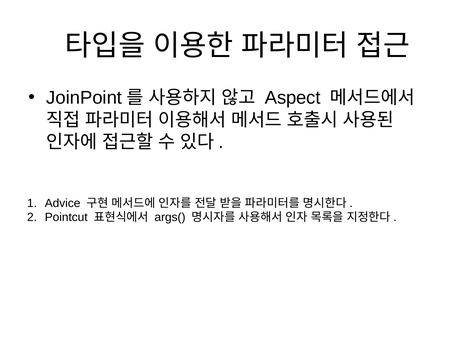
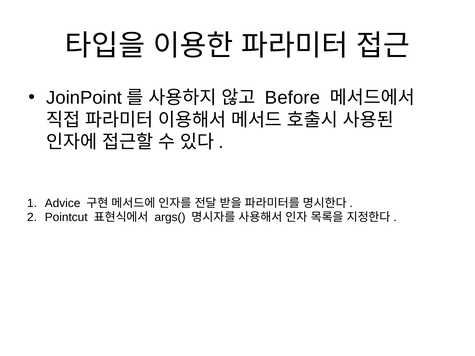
Aspect: Aspect -> Before (293, 98)
